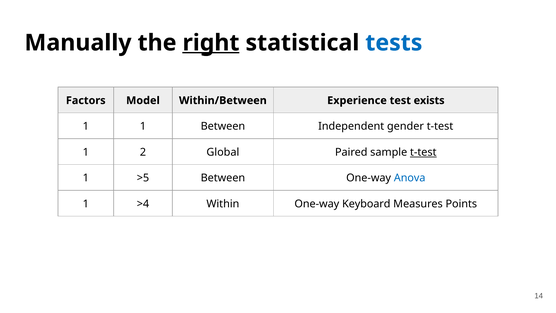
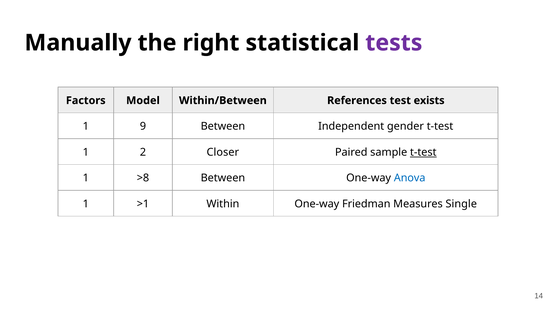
right underline: present -> none (211, 43)
tests colour: blue -> purple (394, 43)
Experience: Experience -> References (357, 100)
1 1: 1 -> 9 (143, 126)
Global: Global -> Closer (223, 152)
>5: >5 -> >8 (143, 178)
>4: >4 -> >1 (143, 204)
Keyboard: Keyboard -> Friedman (366, 204)
Points: Points -> Single (461, 204)
